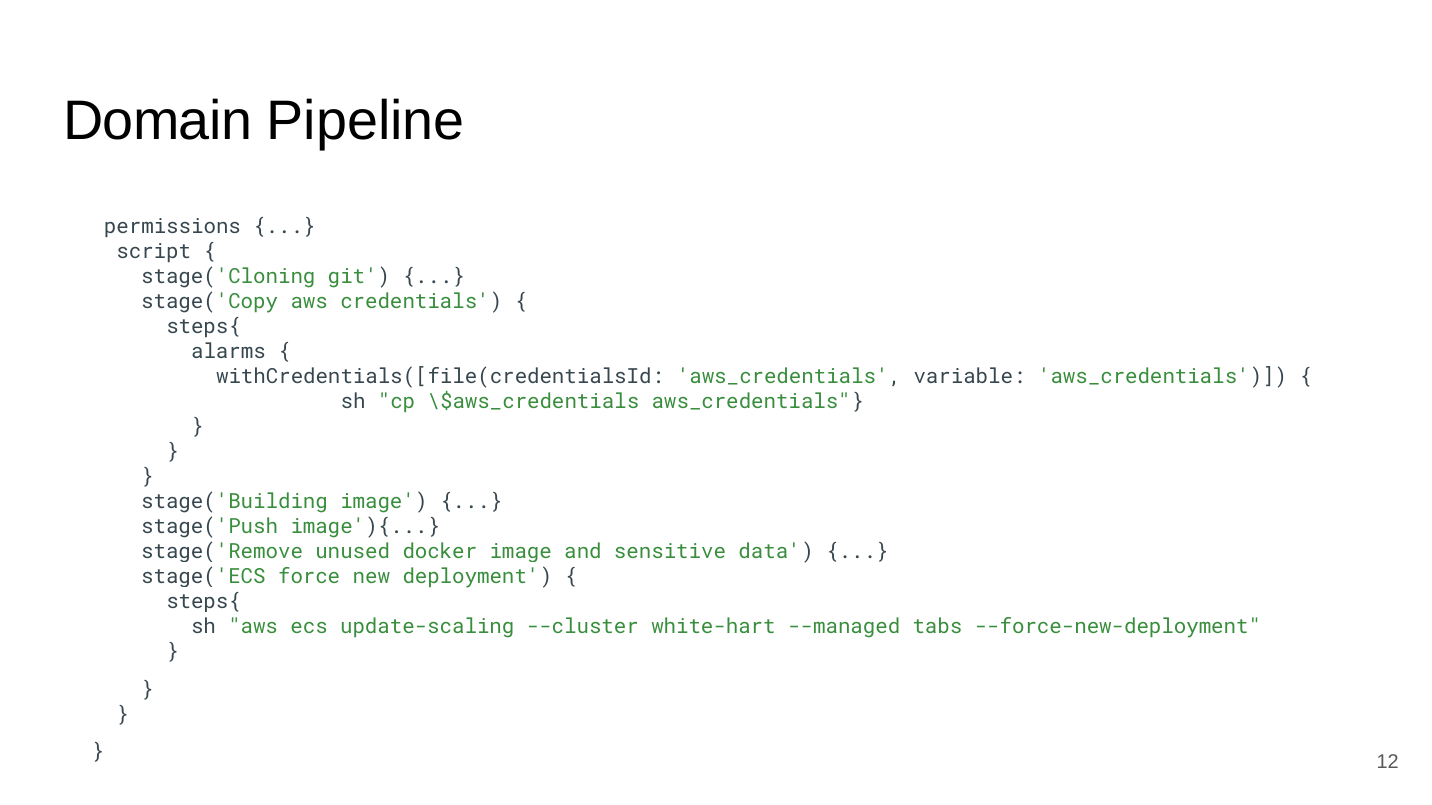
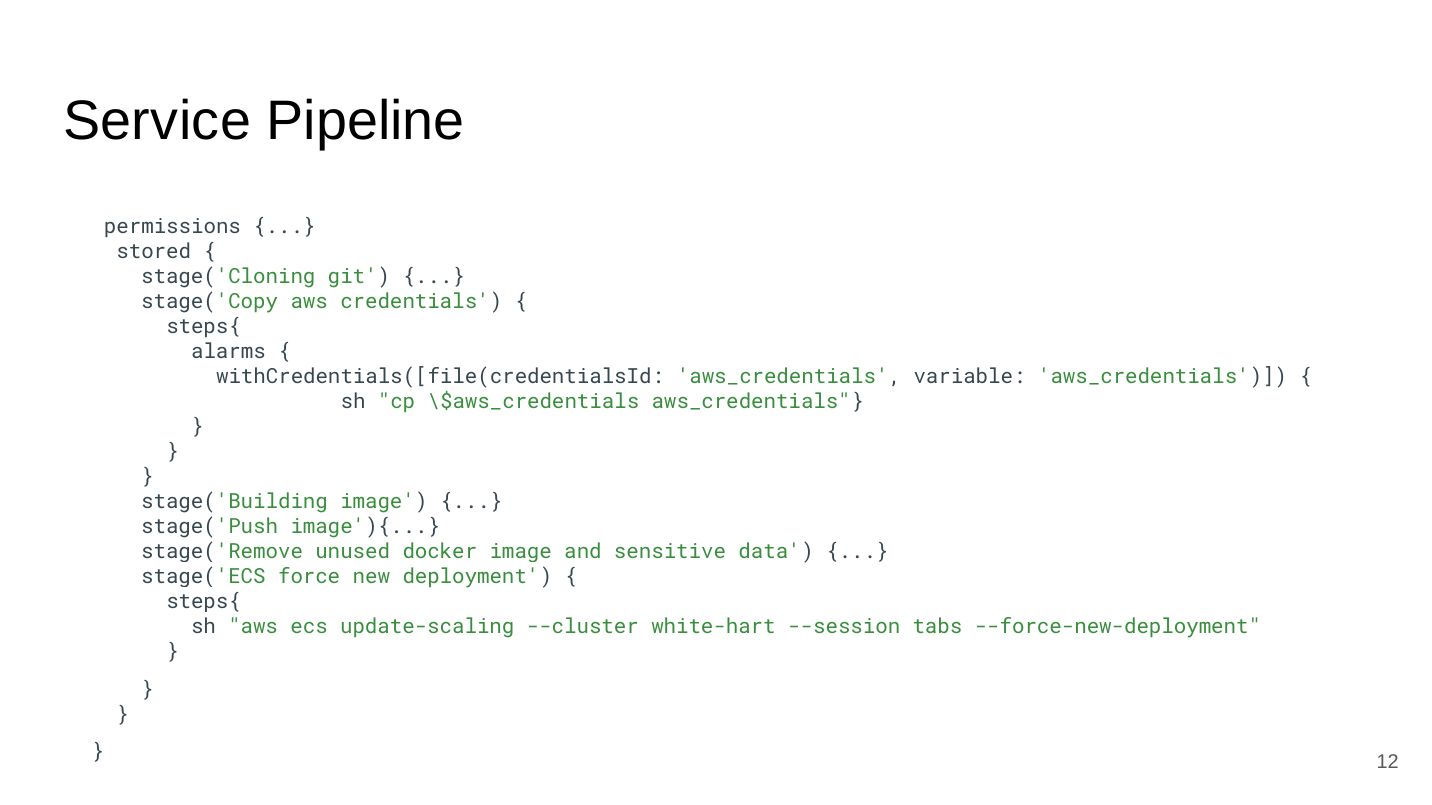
Domain: Domain -> Service (157, 121)
script: script -> stored (154, 252)
--managed: --managed -> --session (844, 627)
